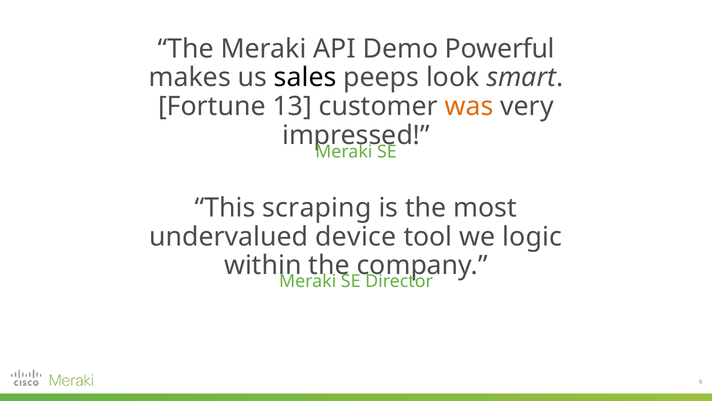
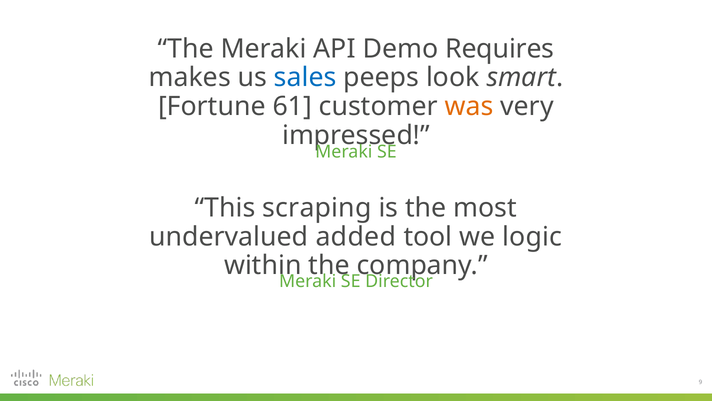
Powerful: Powerful -> Requires (500, 49)
sales colour: black -> blue (305, 78)
13: 13 -> 61 (292, 106)
device: device -> added (356, 237)
